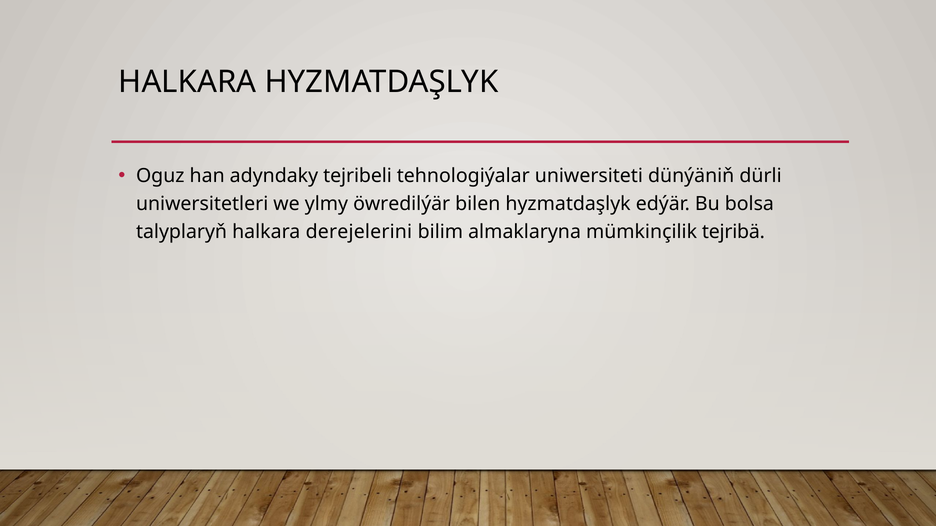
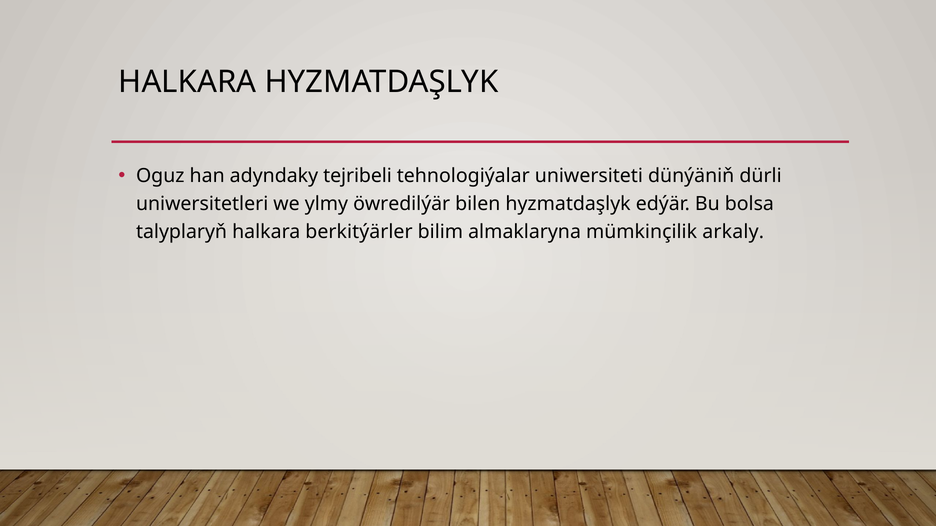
derejelerini: derejelerini -> berkitýärler (359, 232)
tejribä: tejribä -> arkaly (733, 232)
